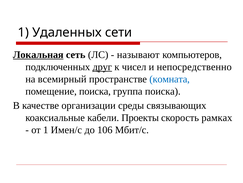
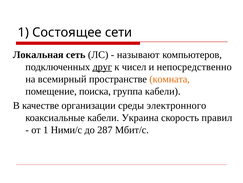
Удаленных: Удаленных -> Состоящее (67, 32)
Локальная underline: present -> none (38, 55)
комната colour: blue -> orange (170, 79)
группа поиска: поиска -> кабели (163, 91)
связывающих: связывающих -> электронного (176, 105)
Проекты: Проекты -> Украина (140, 117)
рамках: рамках -> правил (217, 117)
Имен/с: Имен/с -> Ними/с (66, 129)
106: 106 -> 287 (105, 129)
